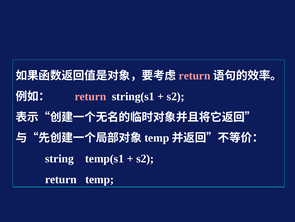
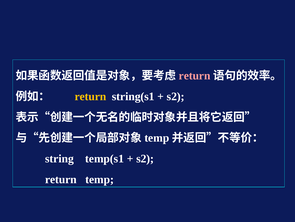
return colour: pink -> yellow (90, 96)
